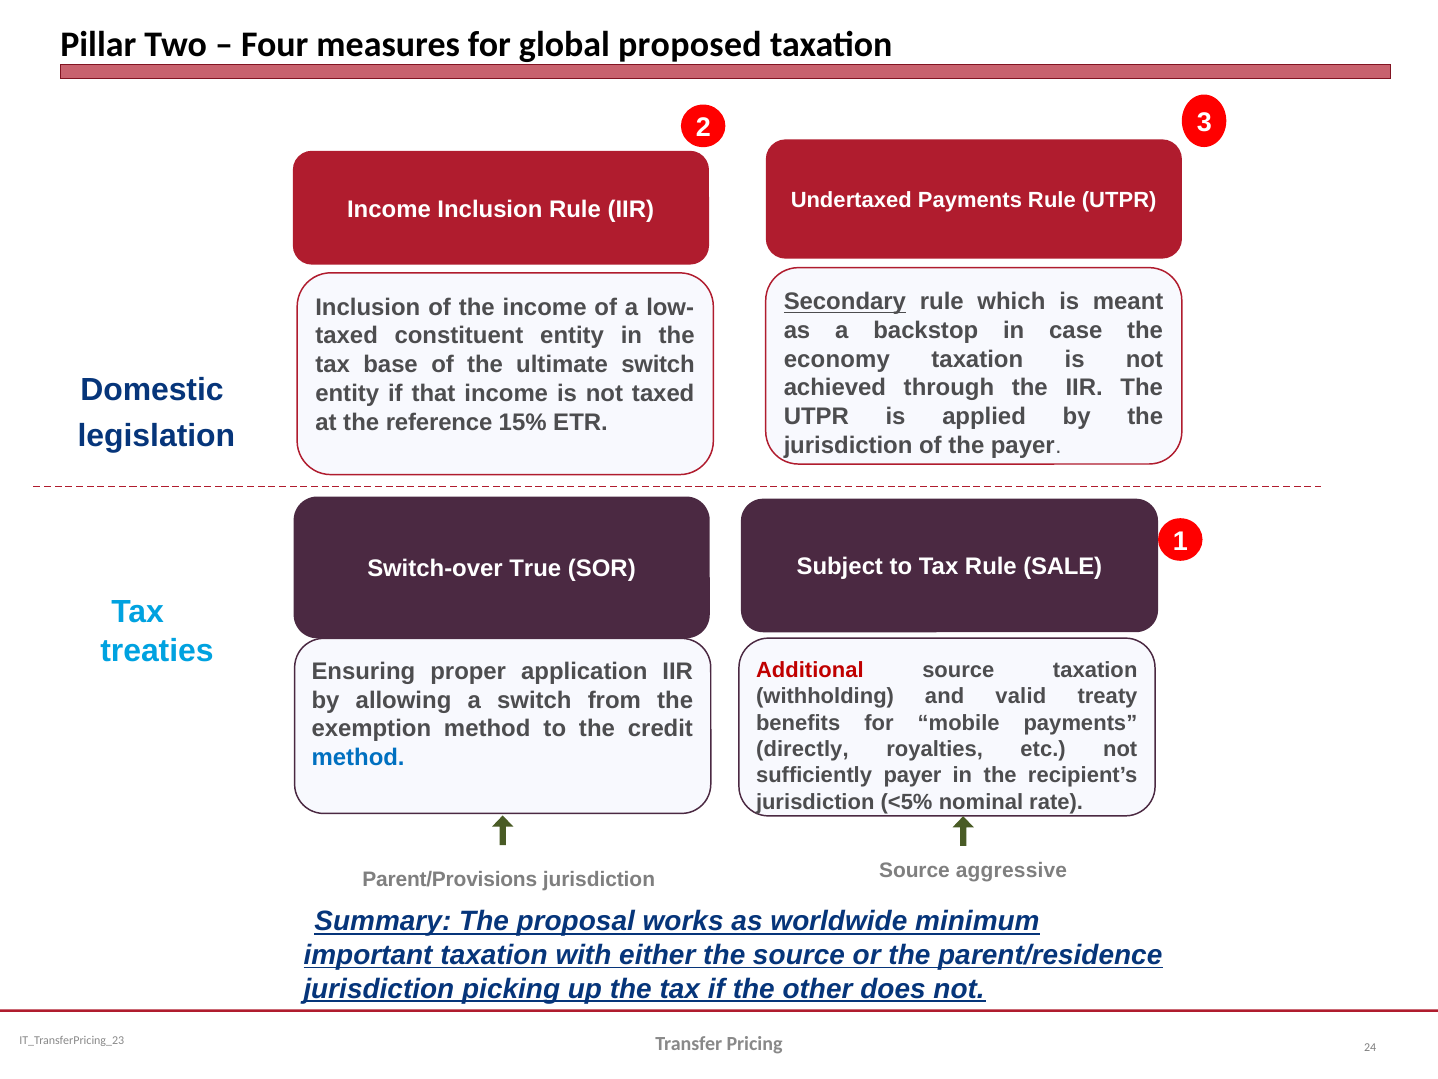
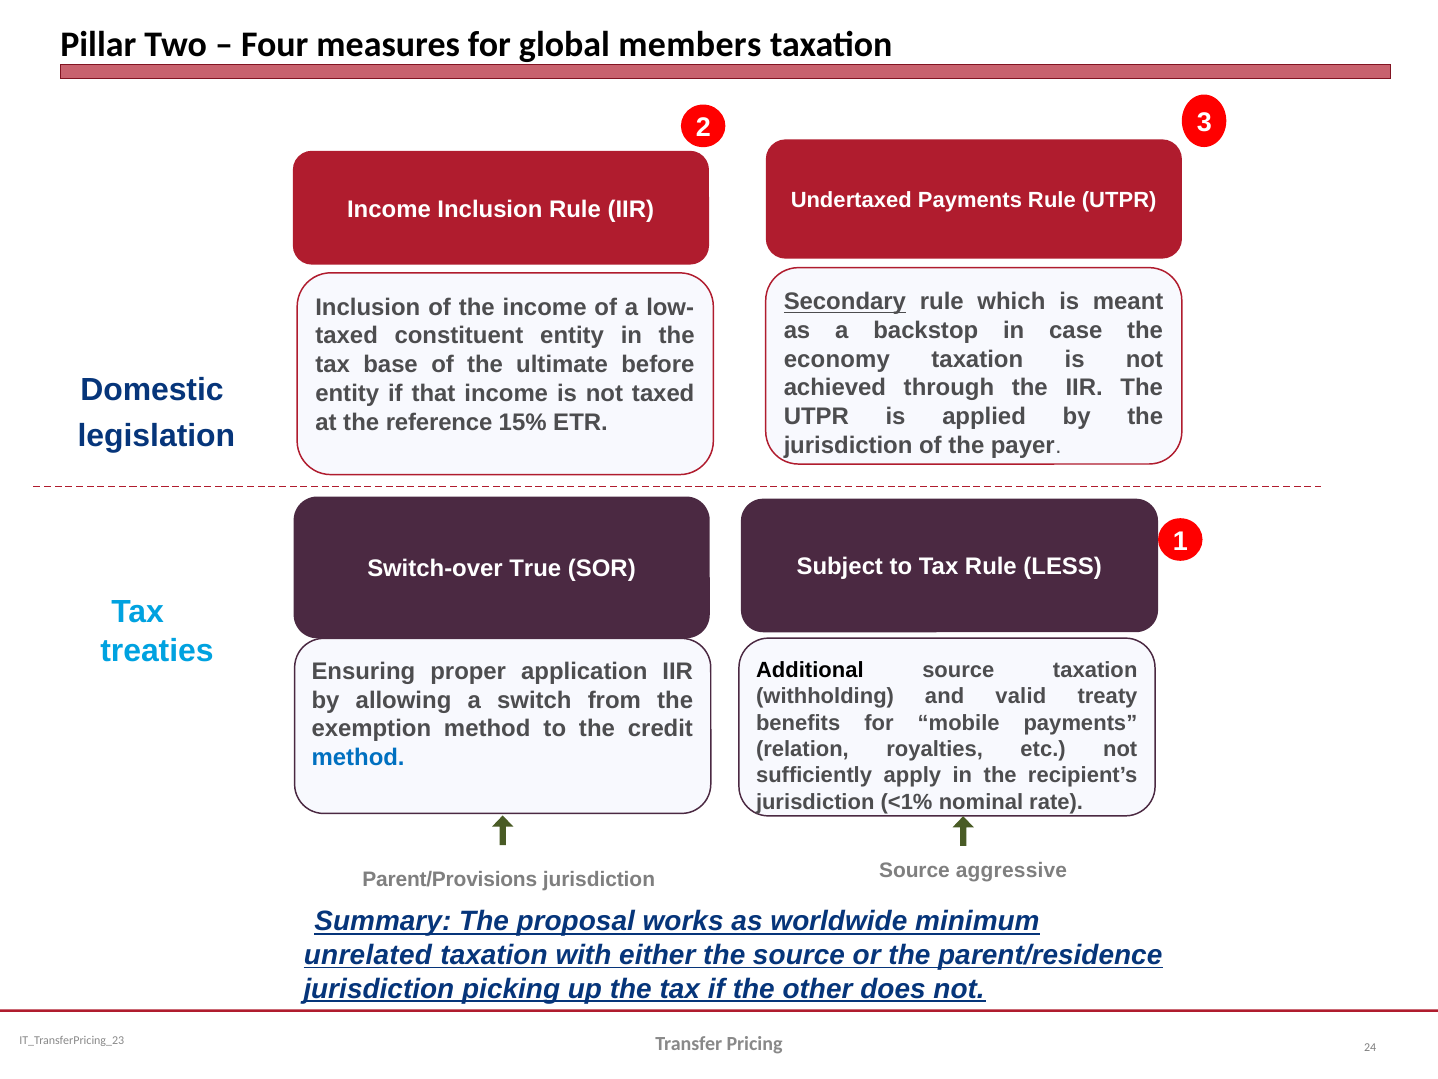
proposed: proposed -> members (690, 45)
ultimate switch: switch -> before (658, 365)
SALE: SALE -> LESS (1063, 567)
Additional colour: red -> black (810, 670)
directly: directly -> relation (802, 749)
sufficiently payer: payer -> apply (912, 775)
<5%: <5% -> <1% (907, 802)
important: important -> unrelated (368, 955)
